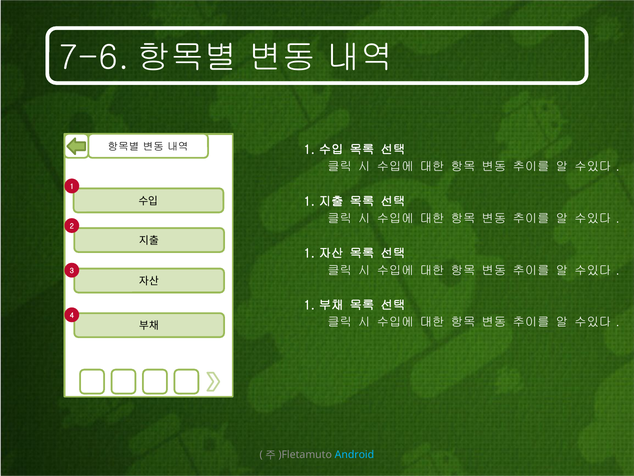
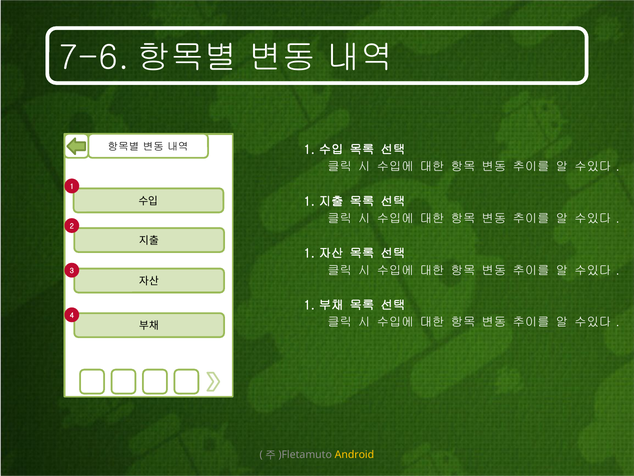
Android colour: light blue -> yellow (354, 454)
